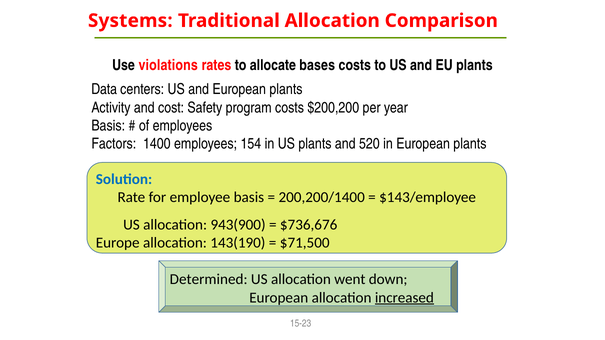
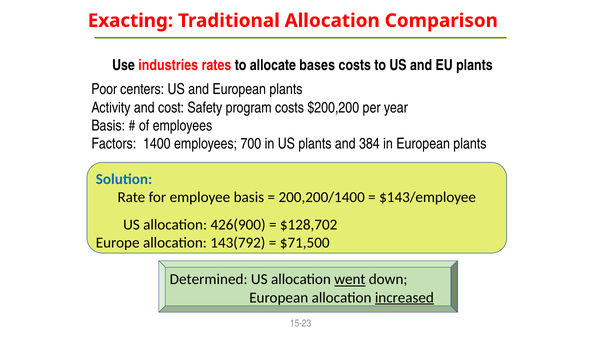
Systems: Systems -> Exacting (130, 21)
violations: violations -> industries (168, 65)
Data: Data -> Poor (104, 89)
154: 154 -> 700 (251, 144)
520: 520 -> 384 (369, 144)
943(900: 943(900 -> 426(900 (238, 225)
$736,676: $736,676 -> $128,702 (309, 225)
143(190: 143(190 -> 143(792 (238, 243)
went underline: none -> present (350, 280)
